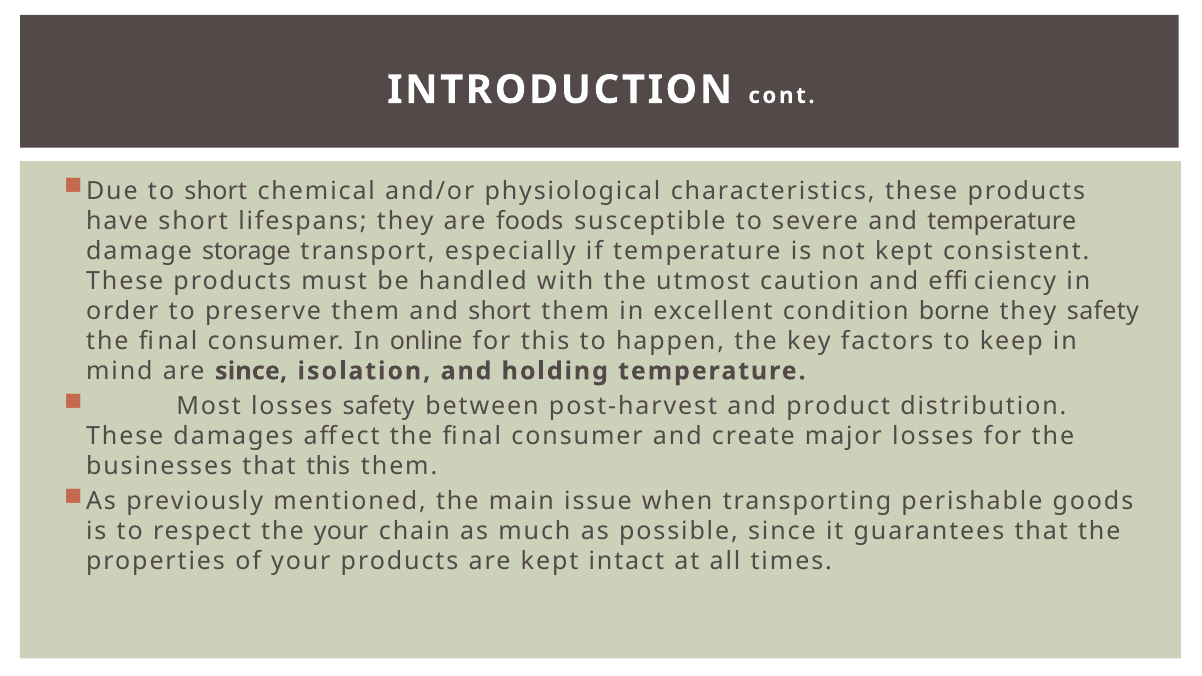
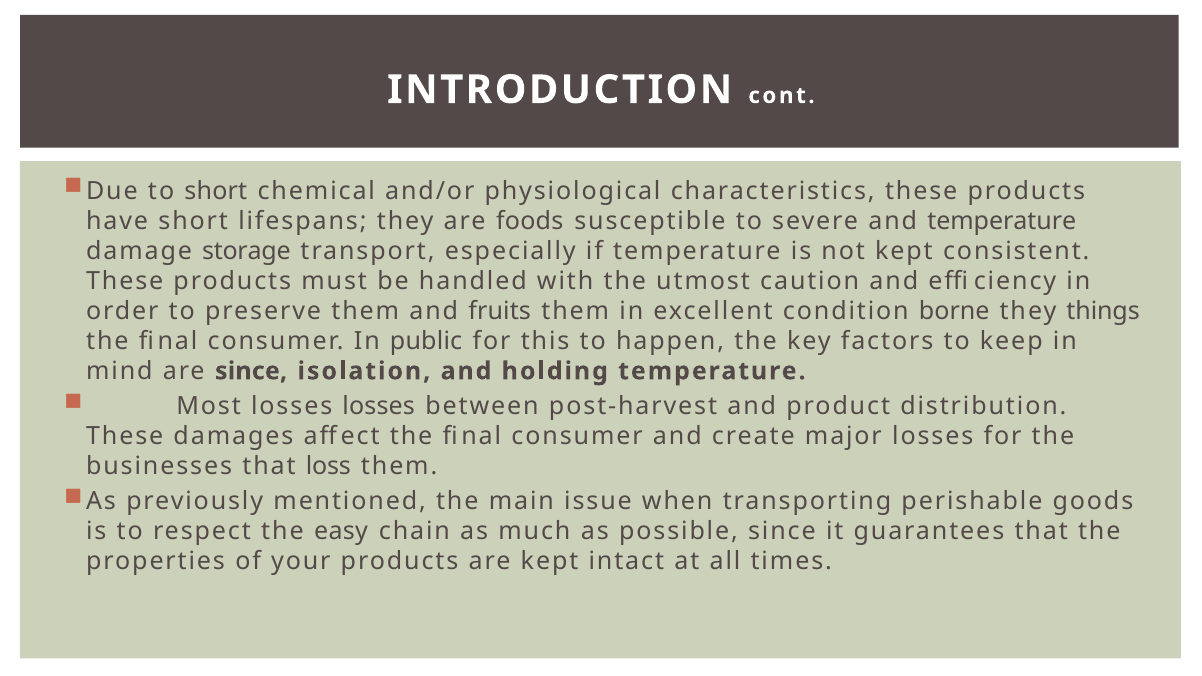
and short: short -> fruits (500, 311)
they safety: safety -> things (1103, 311)
online: online -> public (426, 341)
losses safety: safety -> losses (379, 406)
that this: this -> loss (328, 466)
the your: your -> easy (341, 531)
